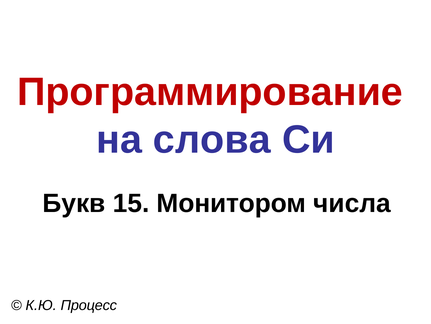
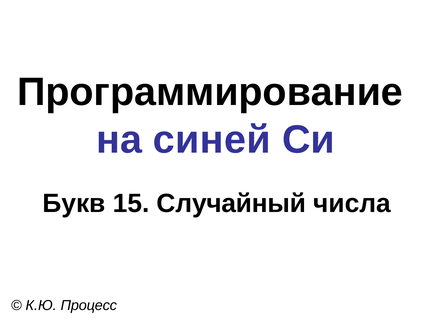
Программирование colour: red -> black (210, 92)
слова: слова -> синей (212, 139)
Монитором: Монитором -> Случайный (231, 203)
